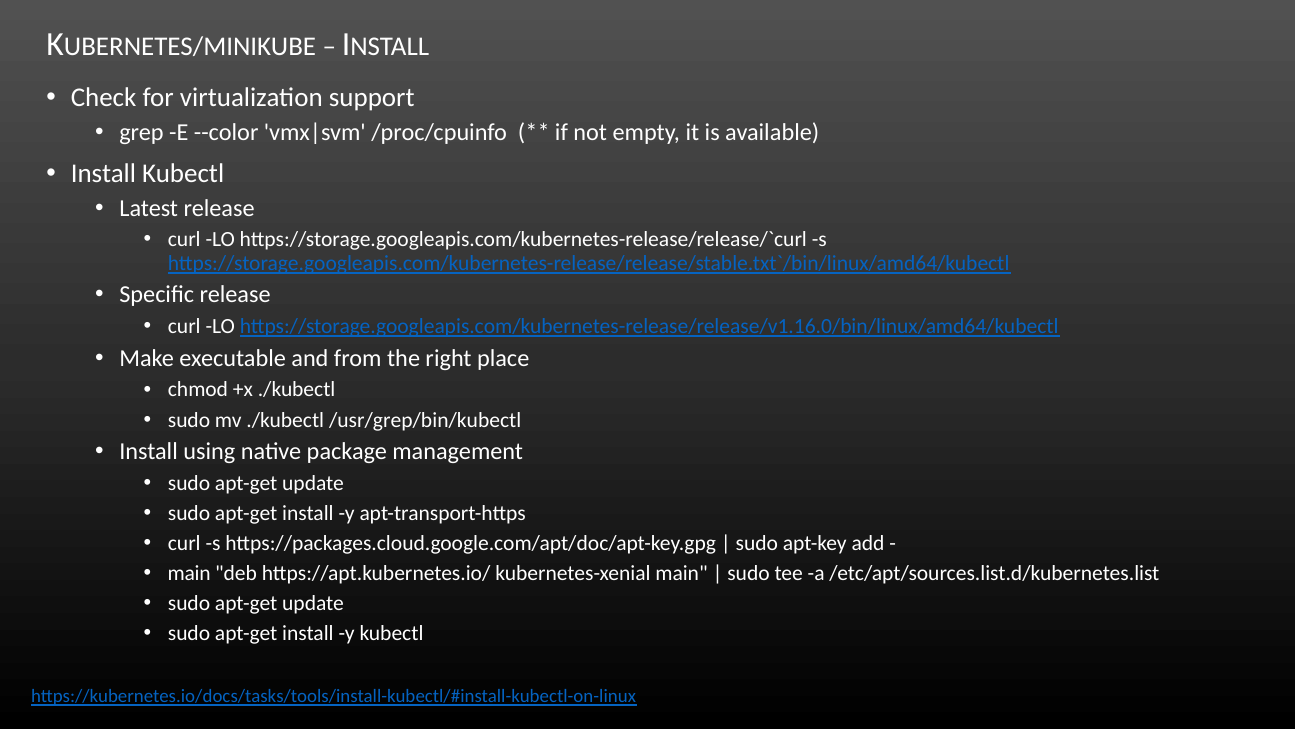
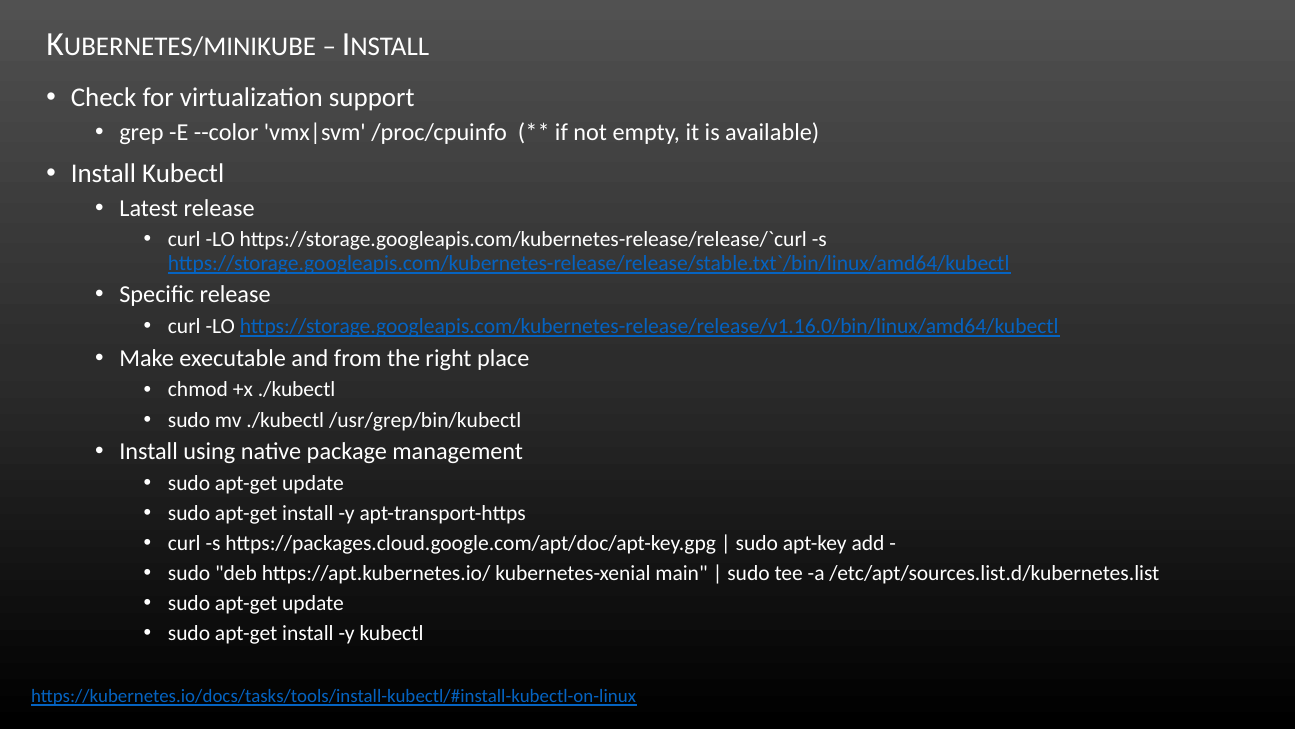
main: main -> sudo (189, 573)
